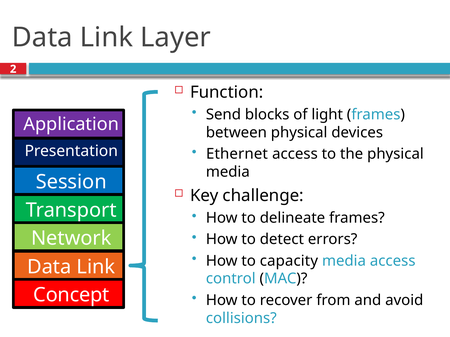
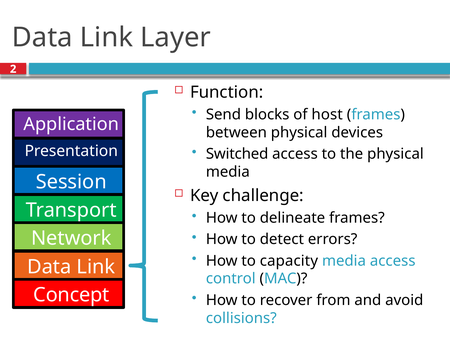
light: light -> host (327, 115)
Ethernet: Ethernet -> Switched (237, 154)
